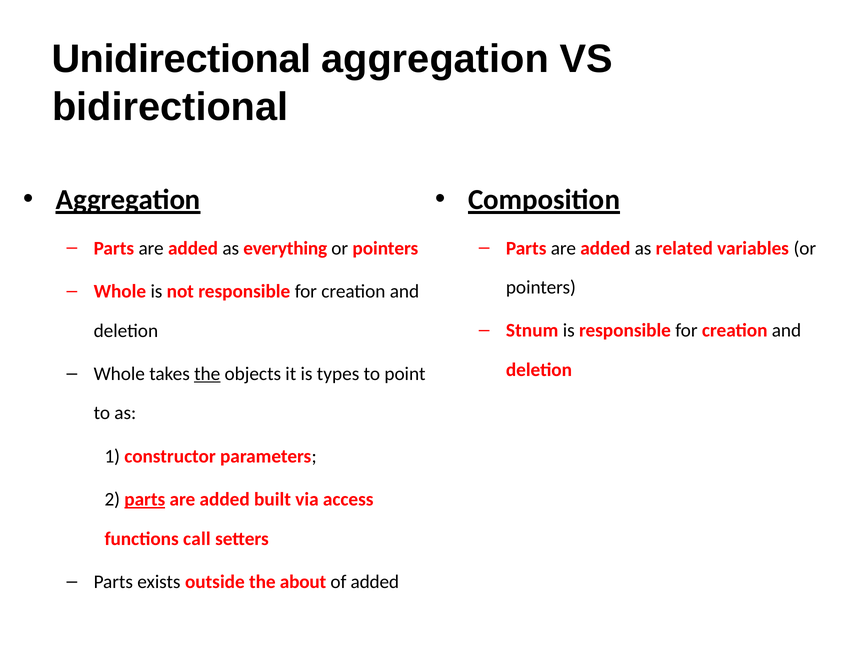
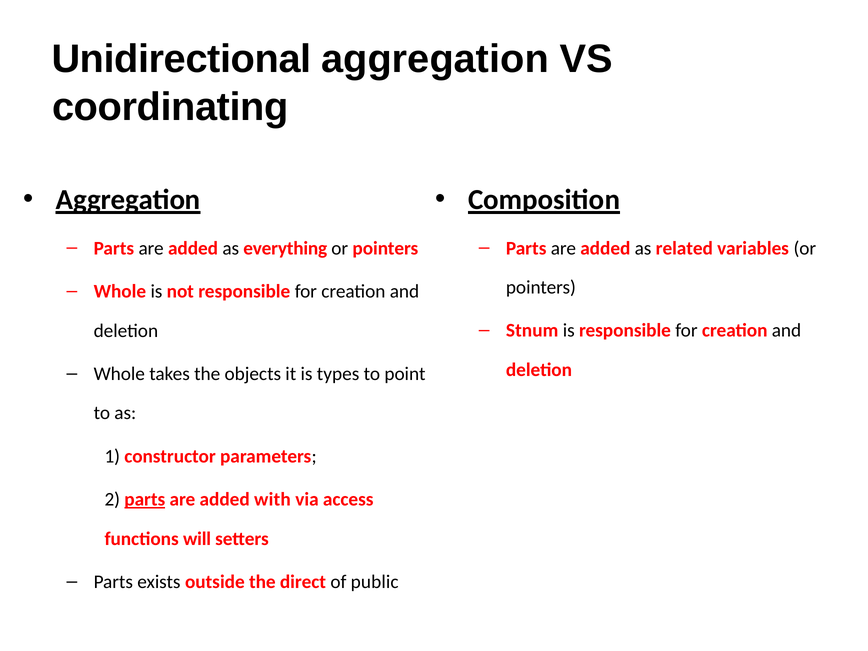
bidirectional: bidirectional -> coordinating (170, 107)
the underline: present -> none (207, 374)
built: built -> with (272, 499)
call: call -> will (197, 539)
about: about -> direct (303, 582)
of added: added -> public (375, 582)
